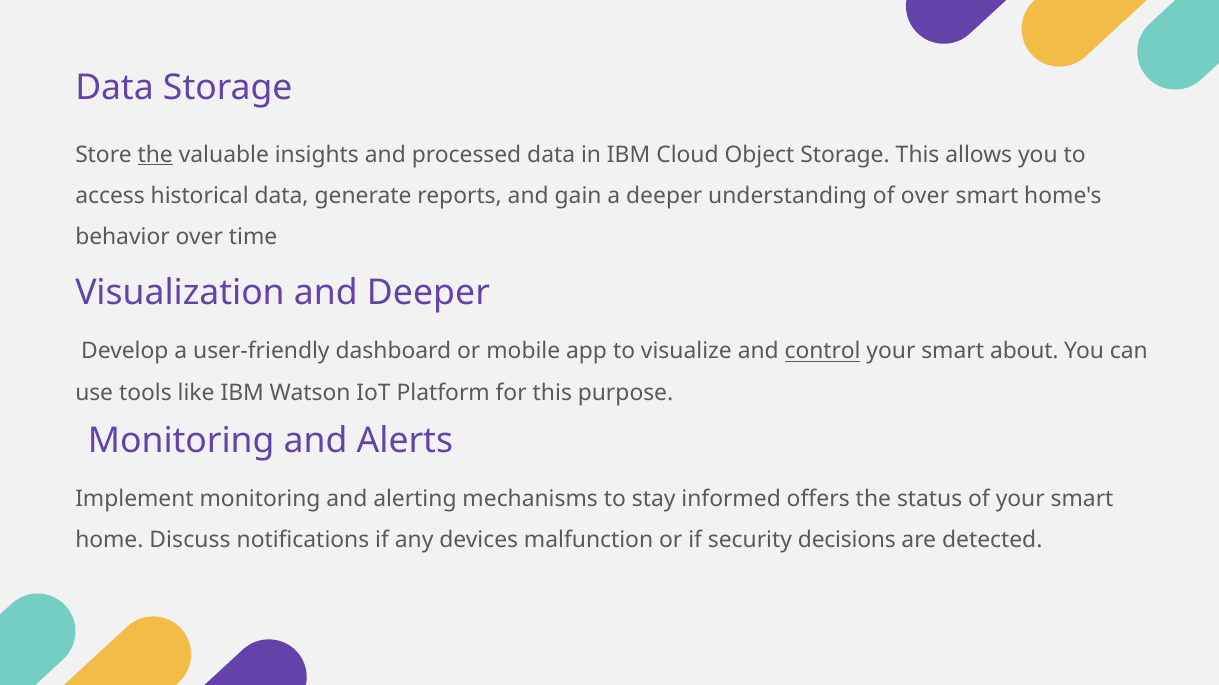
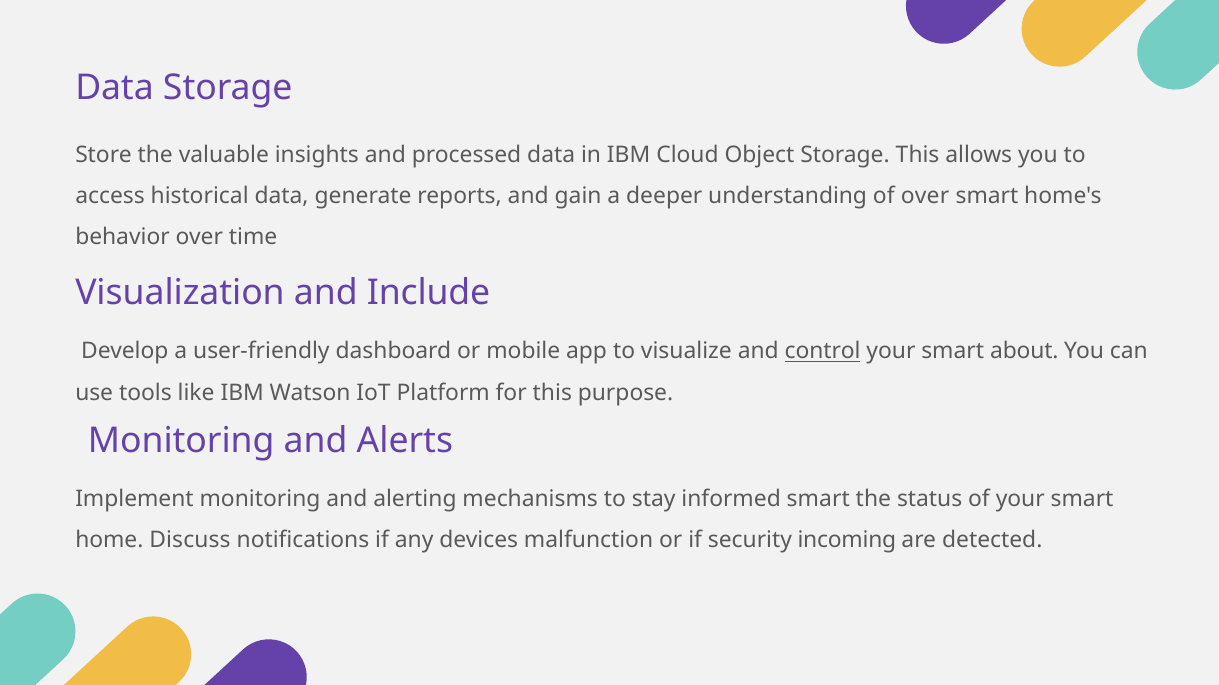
the underline: present -> none (155, 155)
and Deeper: Deeper -> Include (429, 293)
informed offers: offers -> smart (818, 500)
decisions: decisions -> incoming (847, 541)
